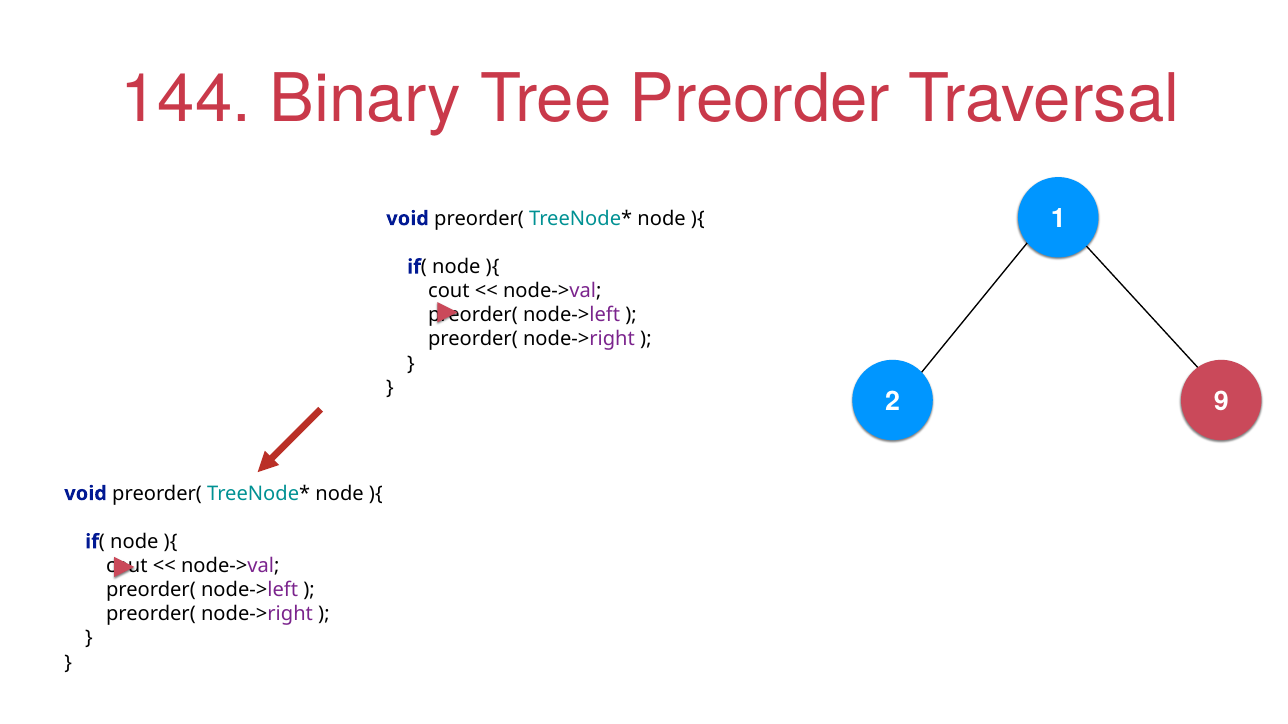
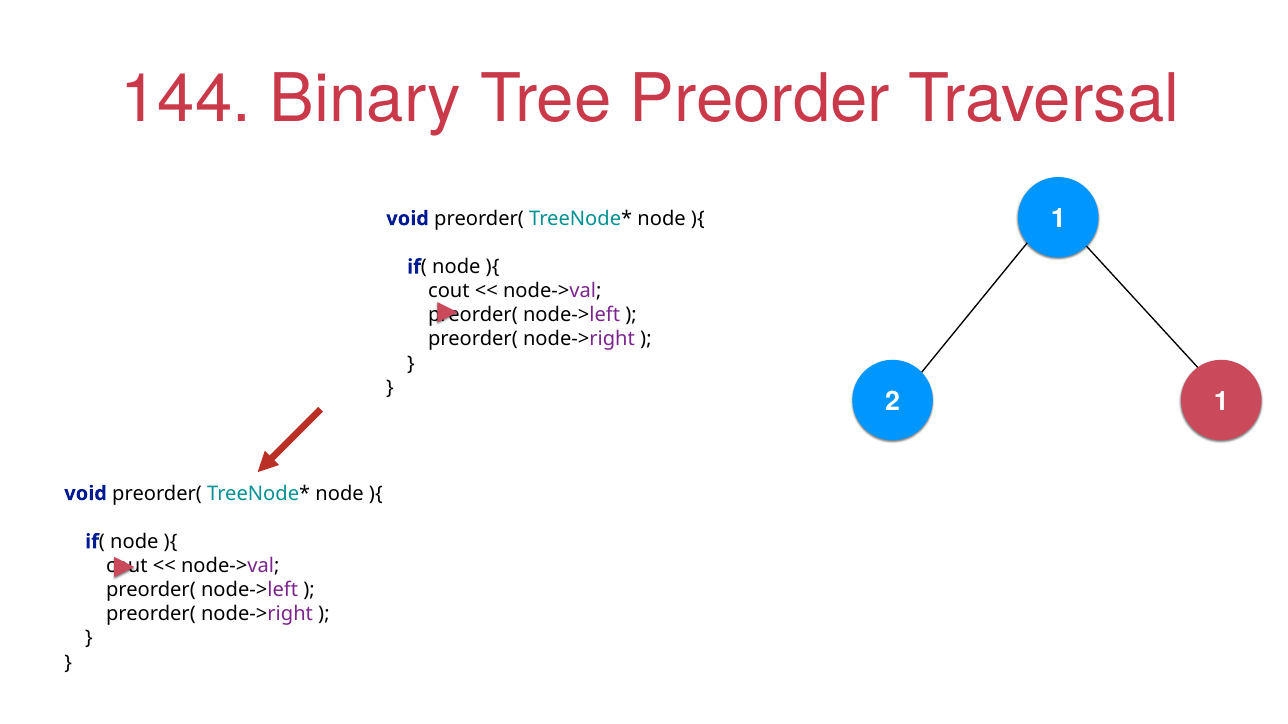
2 9: 9 -> 1 (1221, 402)
